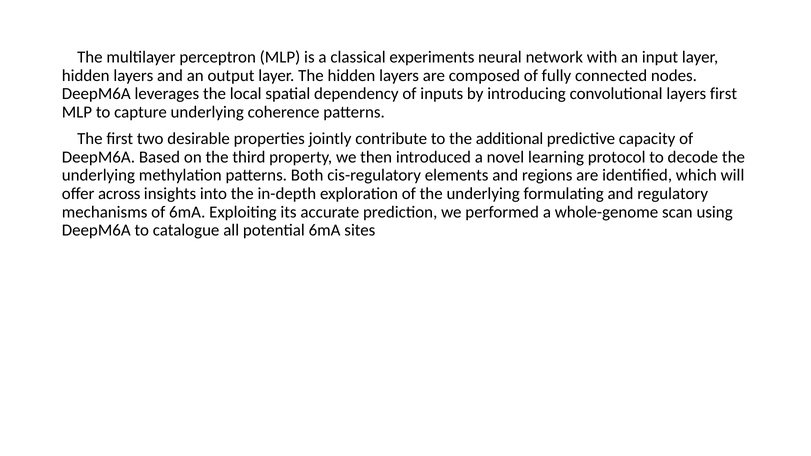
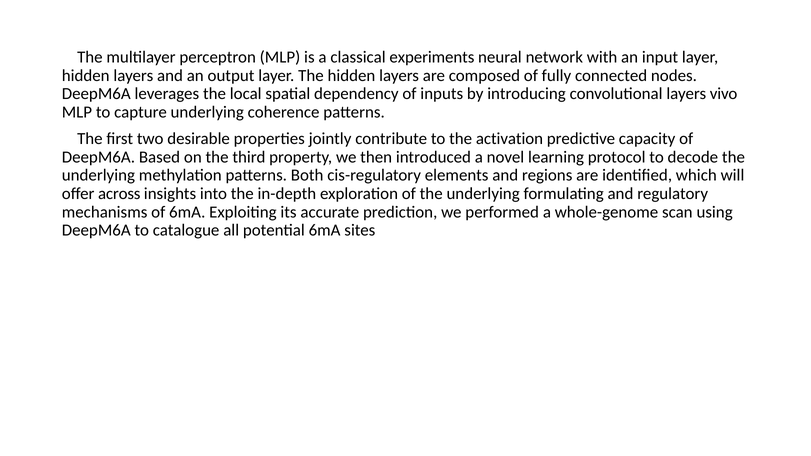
layers first: first -> vivo (724, 94)
additional: additional -> activation (510, 139)
